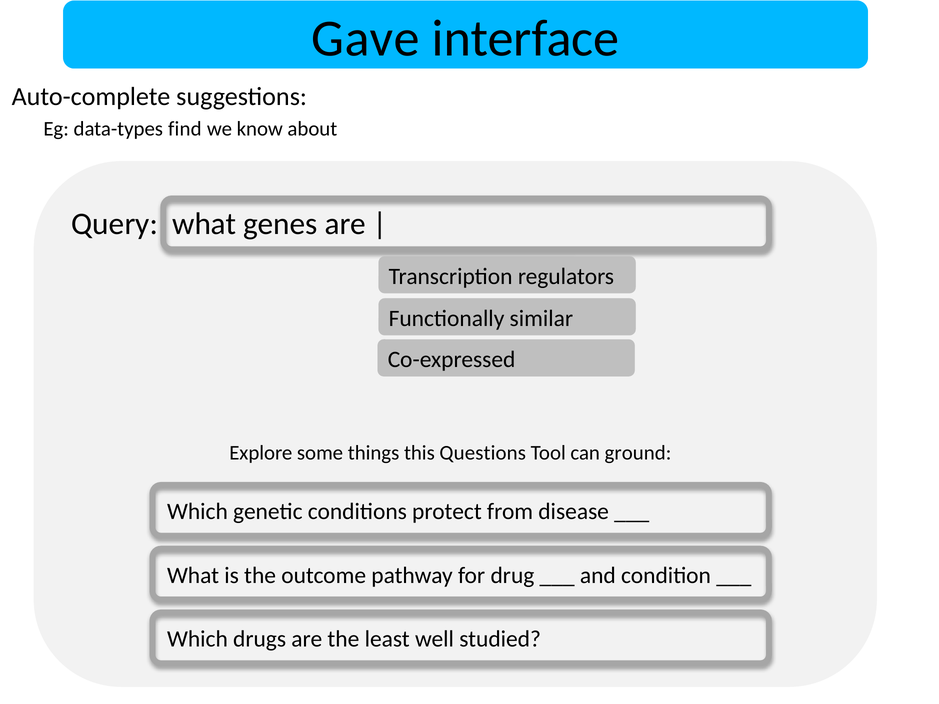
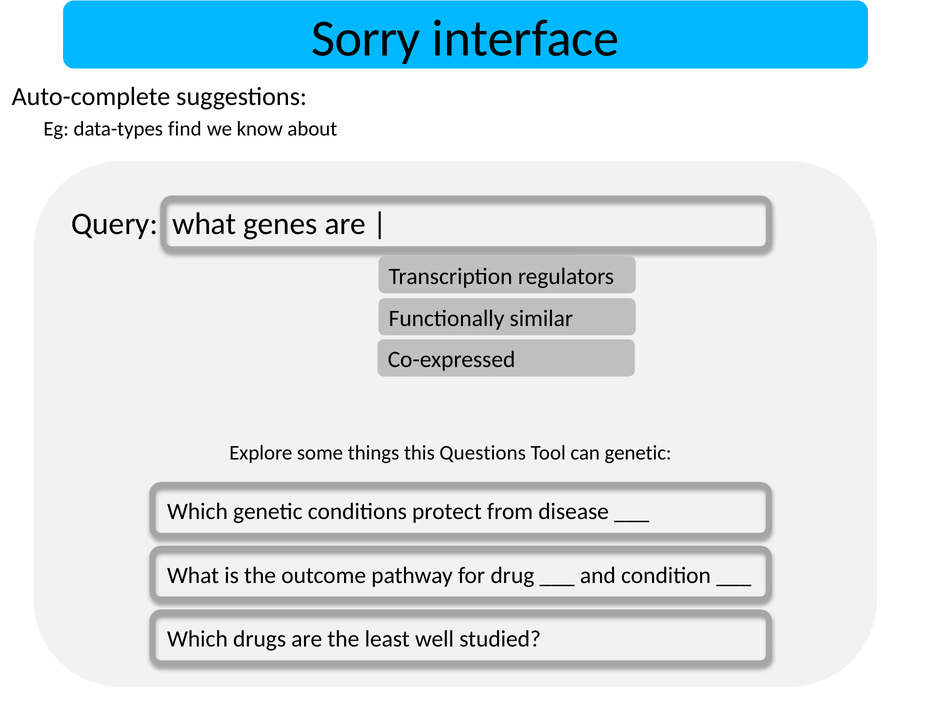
Gave: Gave -> Sorry (366, 39)
can ground: ground -> genetic (638, 453)
